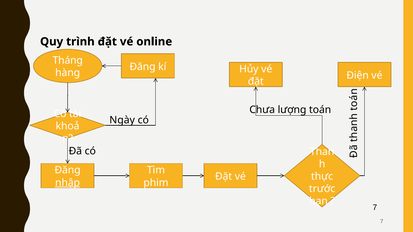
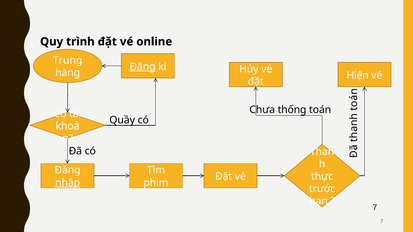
Tháng: Tháng -> Trung (68, 61)
Đăng underline: none -> present (143, 67)
Điện: Điện -> Hiện (358, 75)
lượng: lượng -> thống (292, 110)
Ngày: Ngày -> Quầy (122, 120)
